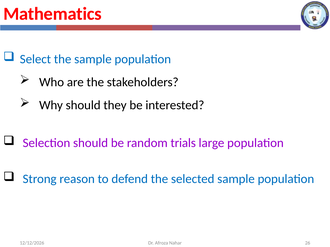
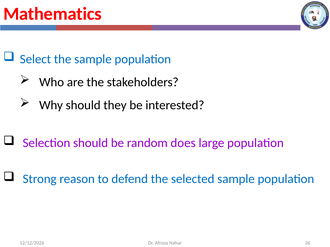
trials: trials -> does (183, 143)
